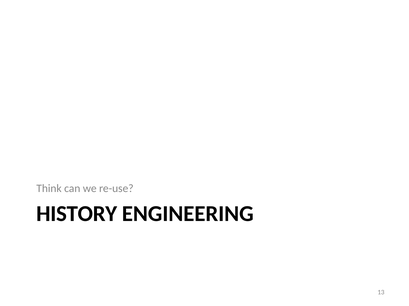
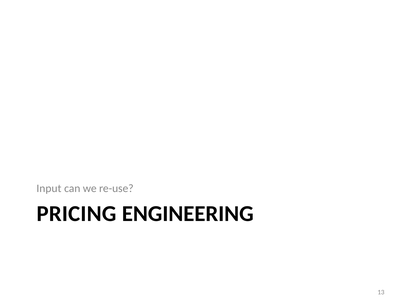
Think: Think -> Input (49, 189)
HISTORY: HISTORY -> PRICING (76, 214)
